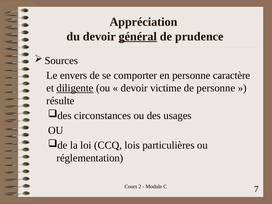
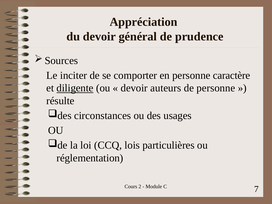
général underline: present -> none (138, 36)
envers: envers -> inciter (74, 75)
victime: victime -> auteurs (166, 88)
